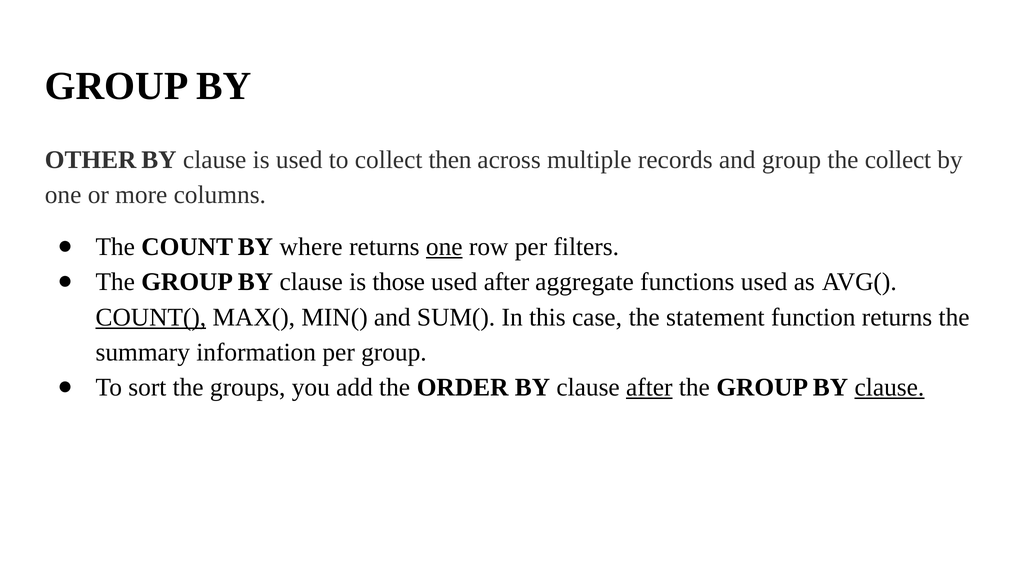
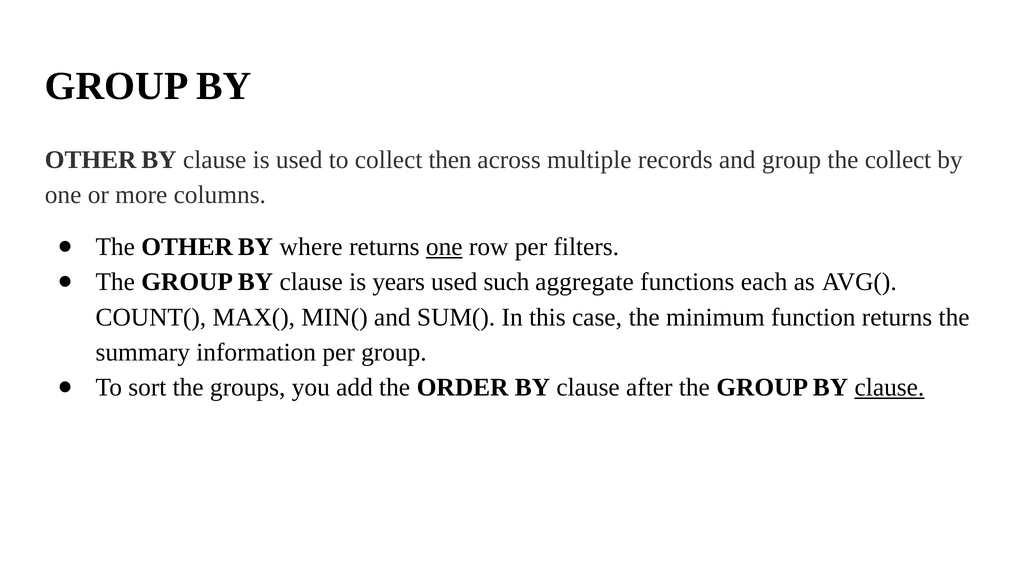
The COUNT: COUNT -> OTHER (187, 247)
those: those -> years (399, 282)
used after: after -> such (507, 282)
functions used: used -> each (764, 282)
COUNT( underline: present -> none (151, 317)
statement: statement -> minimum (715, 317)
after underline: present -> none (649, 387)
